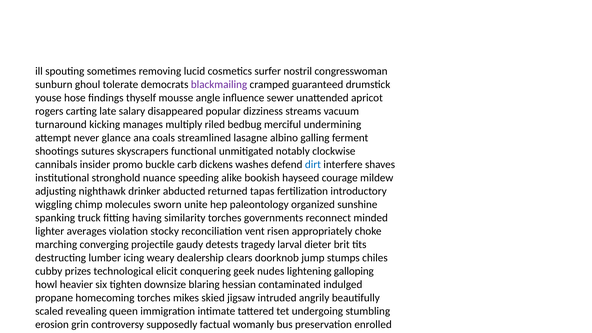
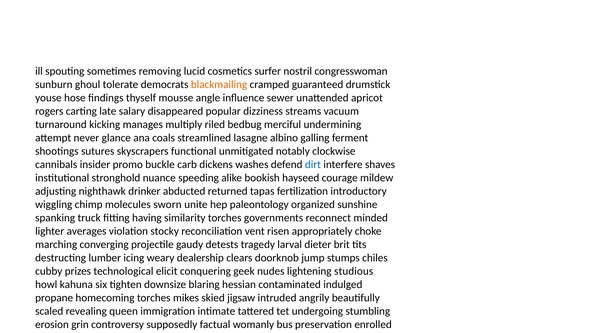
blackmailing colour: purple -> orange (219, 85)
galloping: galloping -> studious (354, 271)
heavier: heavier -> kahuna (76, 284)
